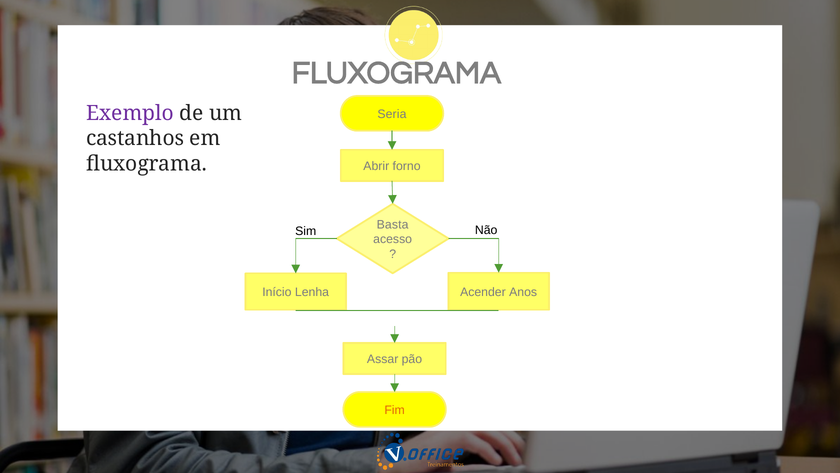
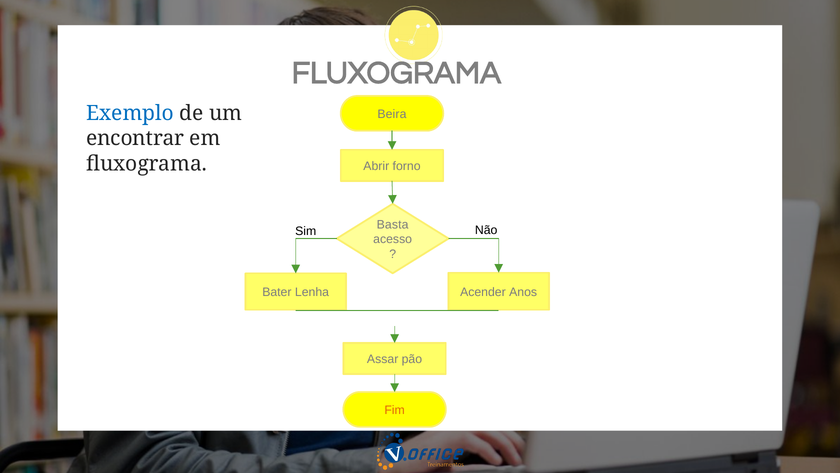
Exemplo colour: purple -> blue (130, 113)
Seria: Seria -> Beira (392, 114)
castanhos: castanhos -> encontrar (135, 138)
Início: Início -> Bater (277, 292)
